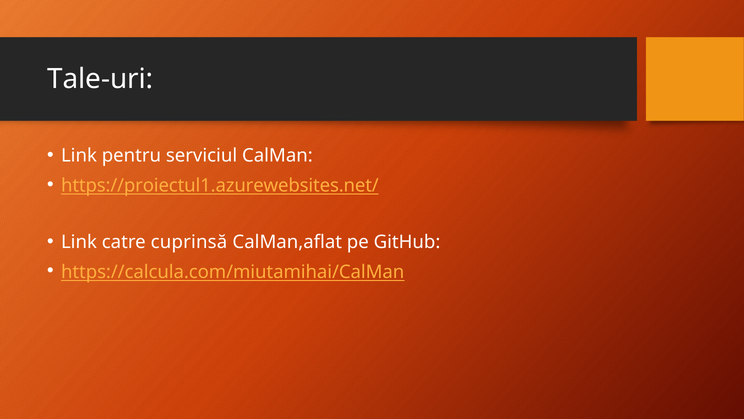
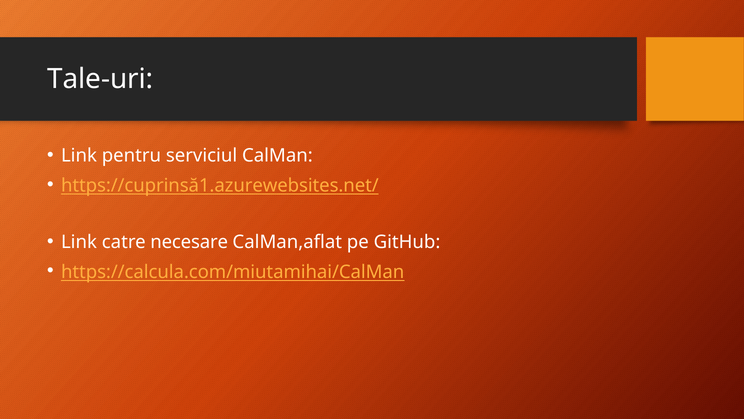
https://proiectul1.azurewebsites.net/: https://proiectul1.azurewebsites.net/ -> https://cuprinsă1.azurewebsites.net/ (220, 185)
cuprinsă: cuprinsă -> necesare (189, 242)
